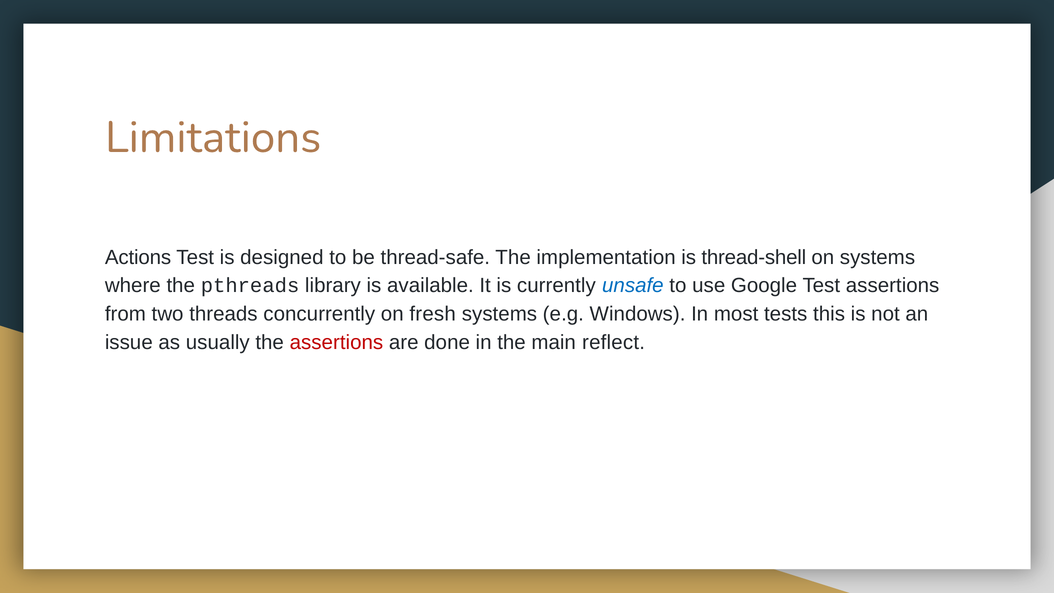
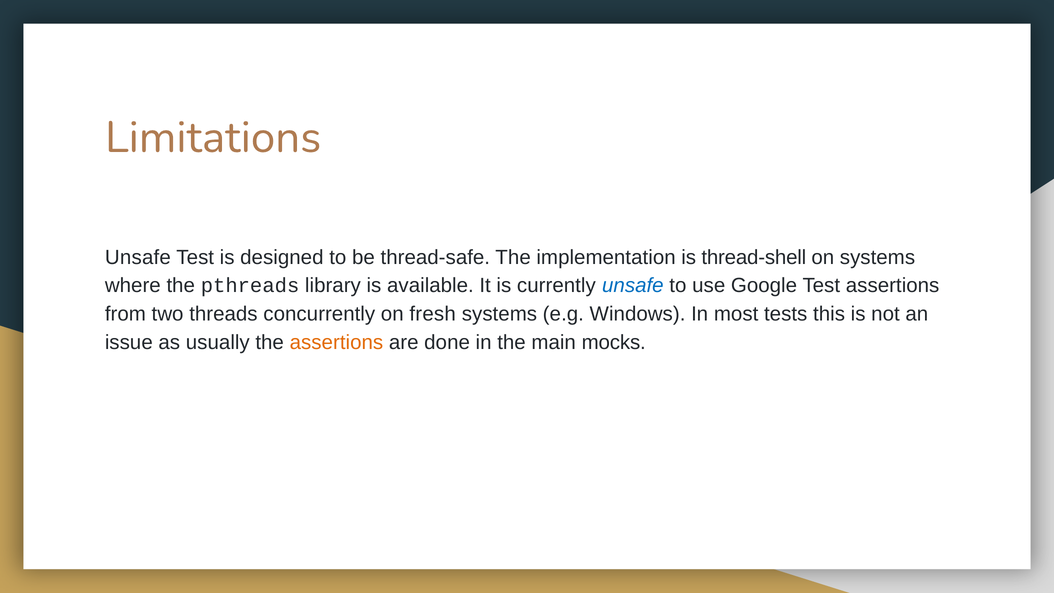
Actions: Actions -> Unsafe (138, 257)
assertions colour: red -> orange (336, 342)
reflect: reflect -> mocks (614, 342)
